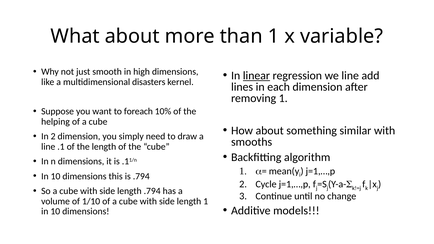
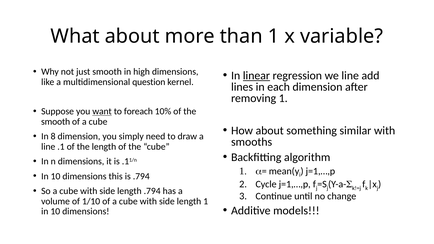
disasters: disasters -> question (149, 82)
want underline: none -> present (102, 111)
helping: helping -> smooth (56, 122)
In 2: 2 -> 8 (53, 137)
